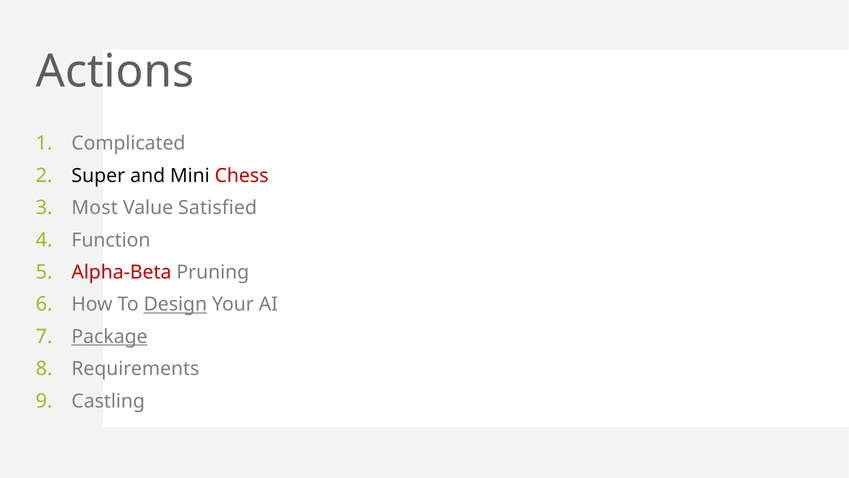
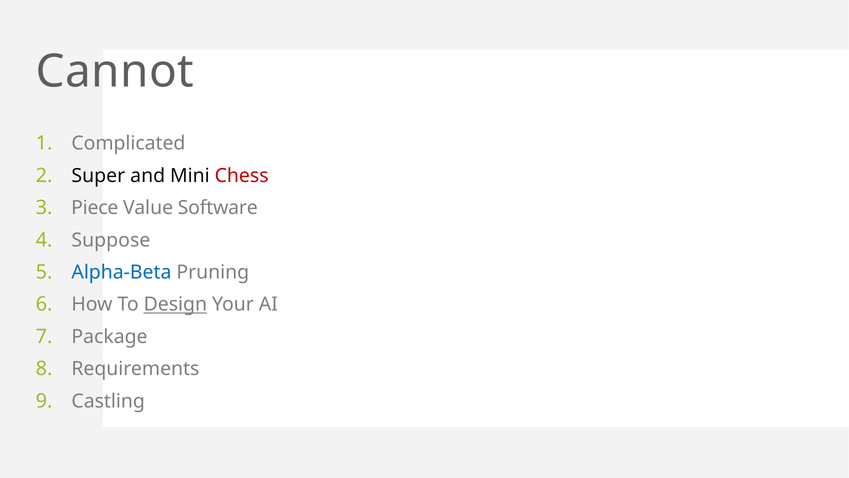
Actions: Actions -> Cannot (115, 71)
Most: Most -> Piece (95, 208)
Satisfied: Satisfied -> Software (218, 208)
Function: Function -> Suppose (111, 240)
Alpha-Beta colour: red -> blue (121, 272)
Package underline: present -> none (110, 336)
